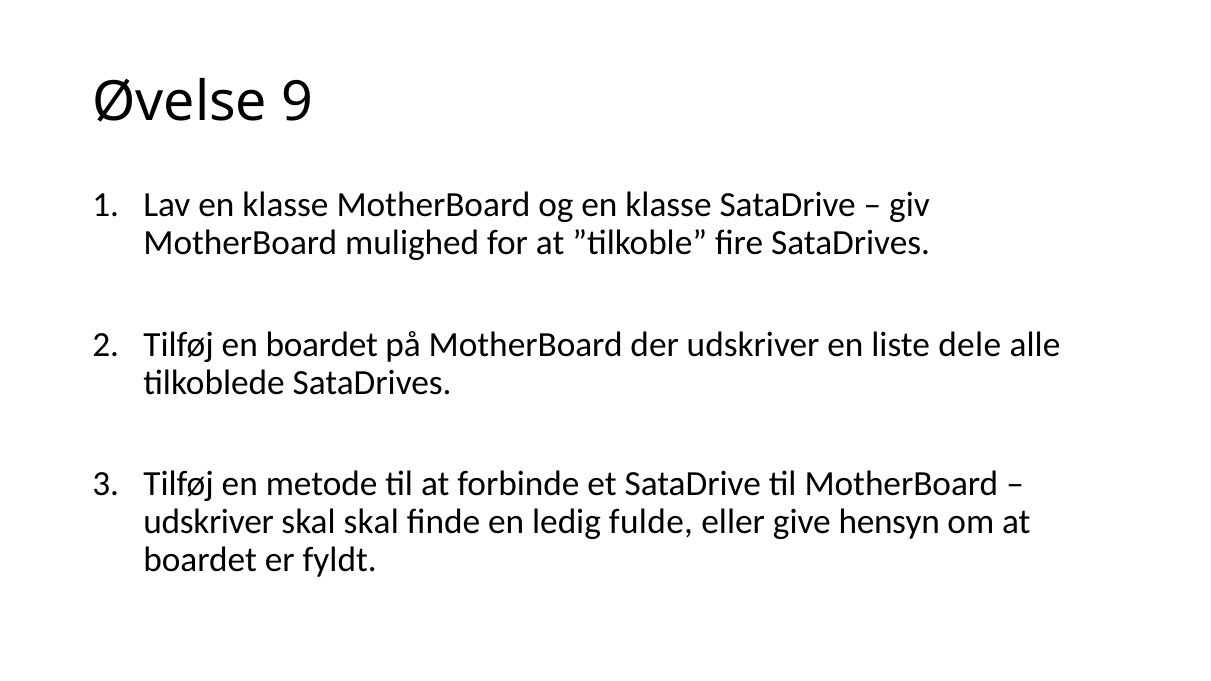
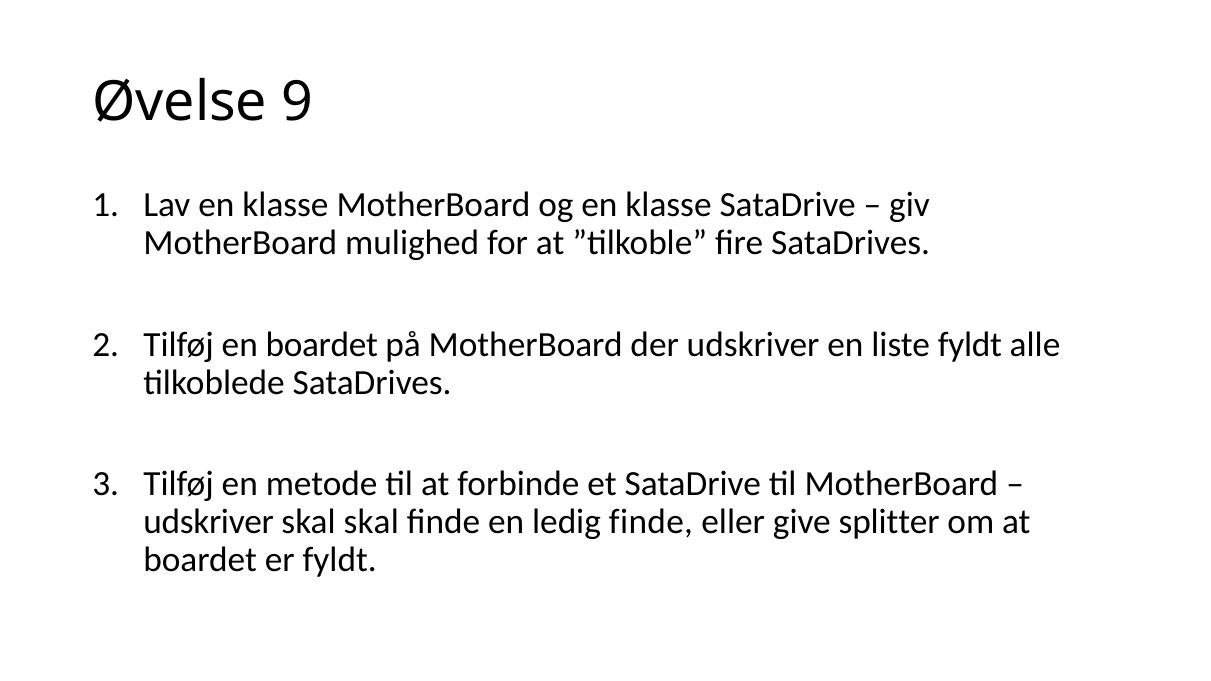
liste dele: dele -> fyldt (970, 344)
ledig fulde: fulde -> finde (651, 522)
hensyn: hensyn -> splitter (889, 522)
